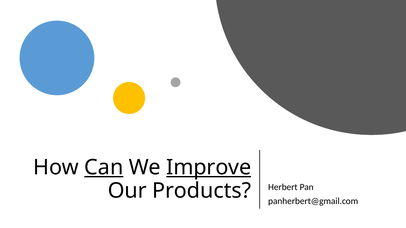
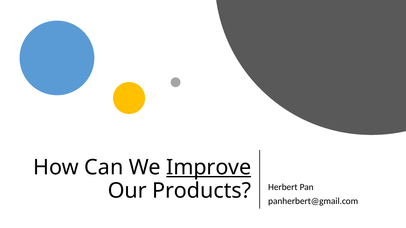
Can underline: present -> none (104, 168)
